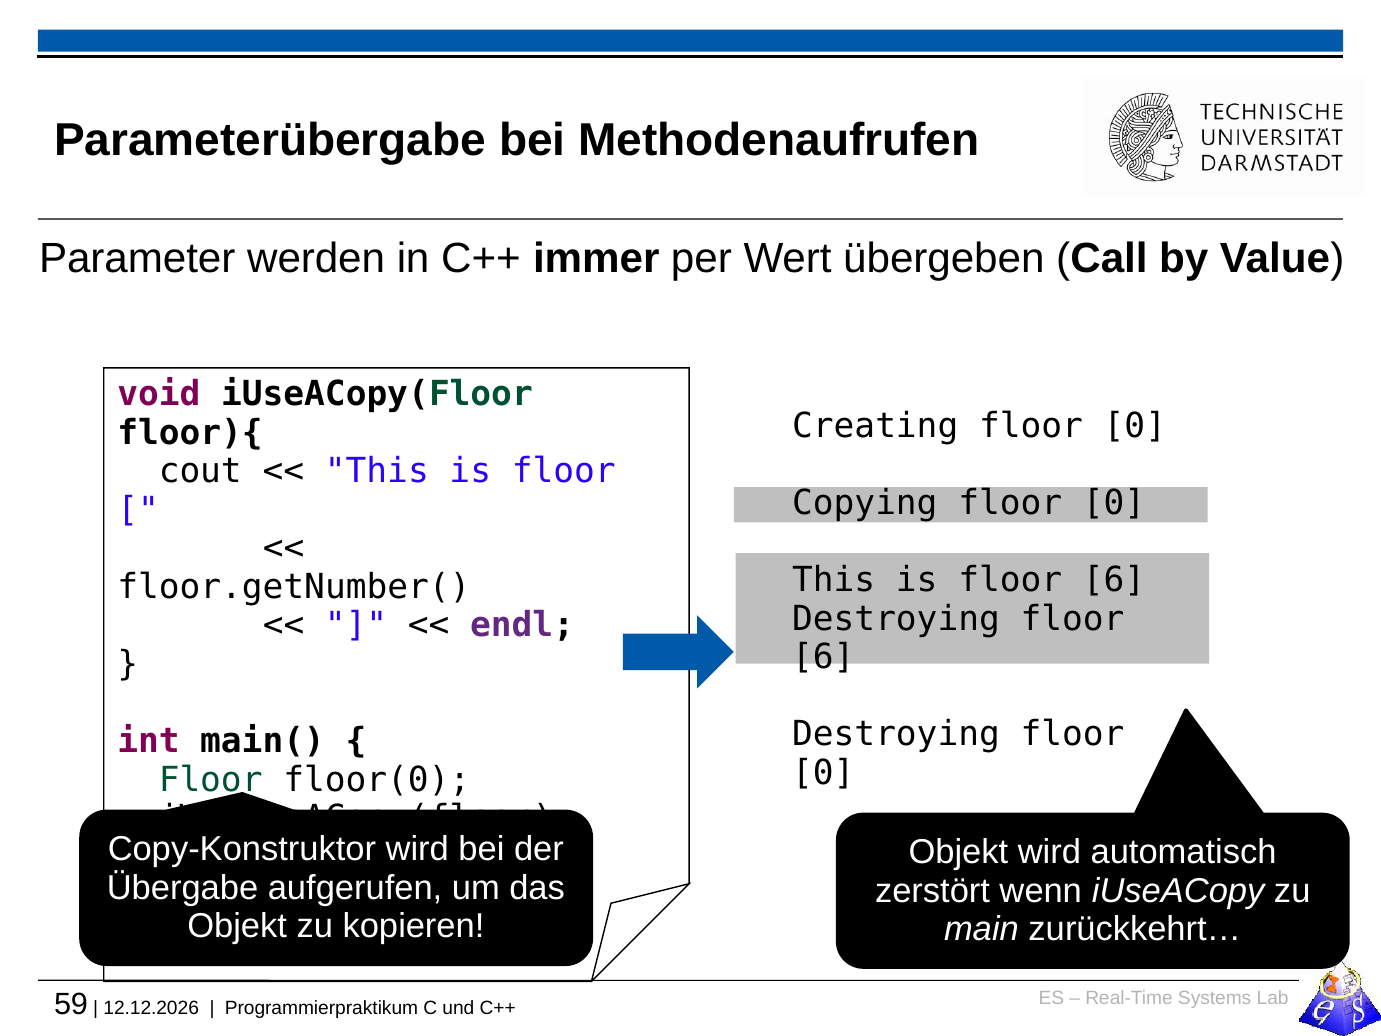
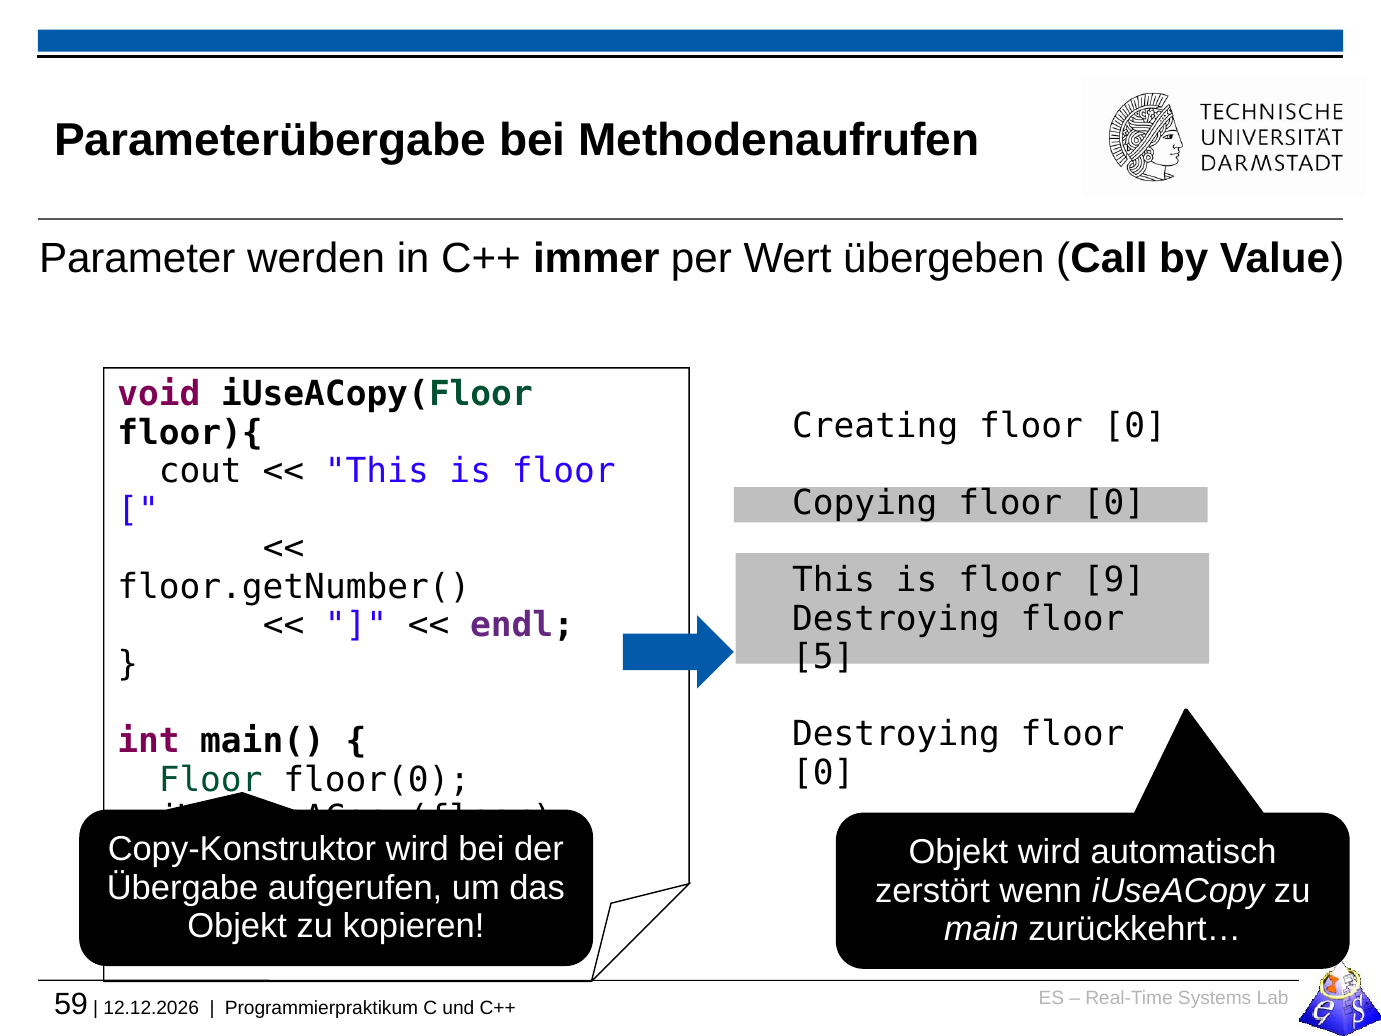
is floor 6: 6 -> 9 (1114, 580)
6: 6 -> 5 (823, 657)
